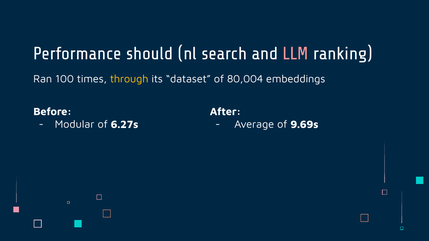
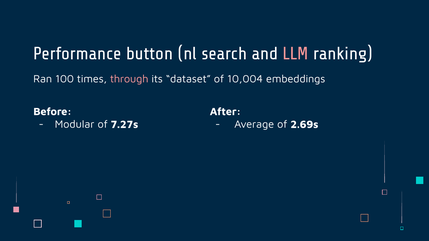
should: should -> button (150, 54)
through colour: yellow -> pink (129, 79)
80,004: 80,004 -> 10,004 (245, 79)
6.27s: 6.27s -> 7.27s (124, 125)
9.69s: 9.69s -> 2.69s (304, 125)
